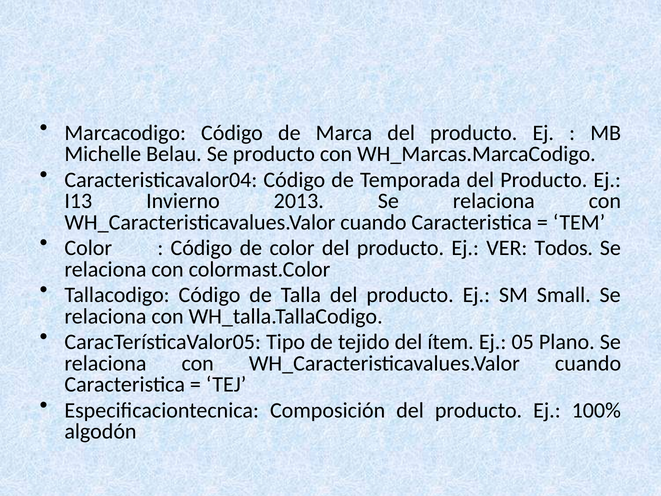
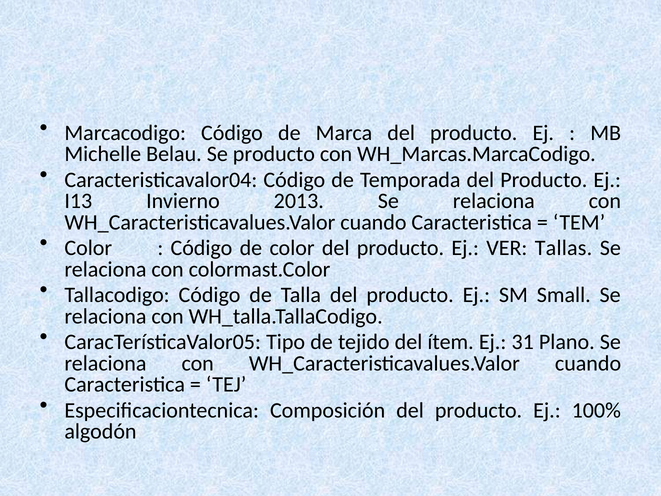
Todos: Todos -> Tallas (564, 248)
05: 05 -> 31 (523, 342)
